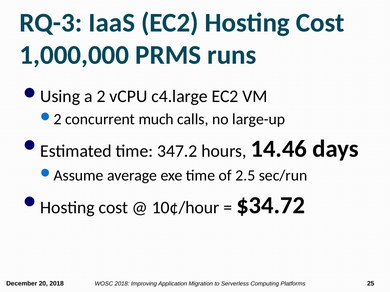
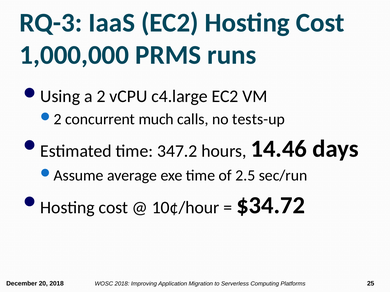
large-up: large-up -> tests-up (259, 119)
